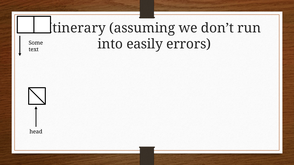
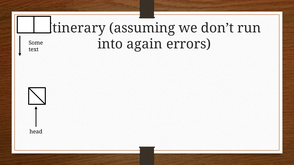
easily: easily -> again (145, 44)
